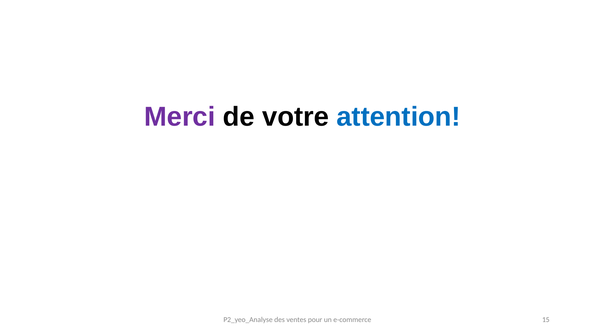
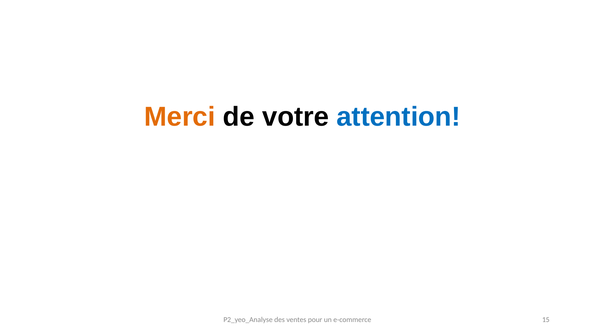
Merci colour: purple -> orange (180, 117)
